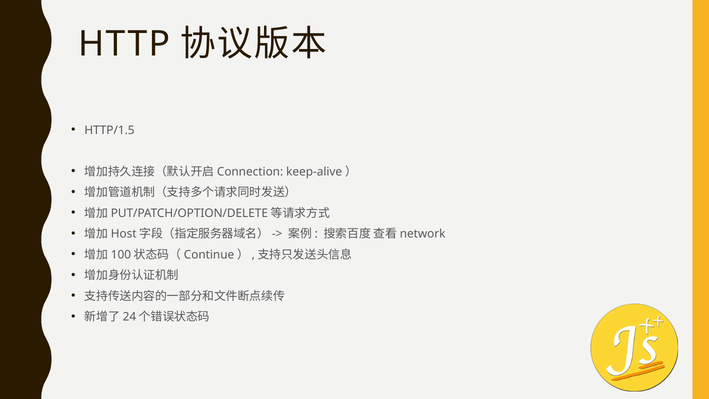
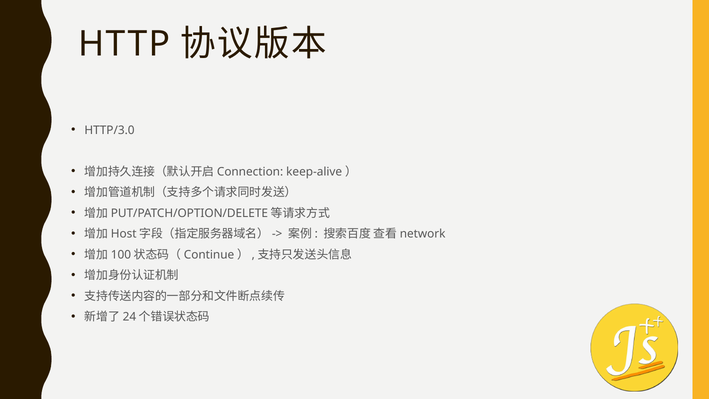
HTTP/1.5: HTTP/1.5 -> HTTP/3.0 (110, 130)
